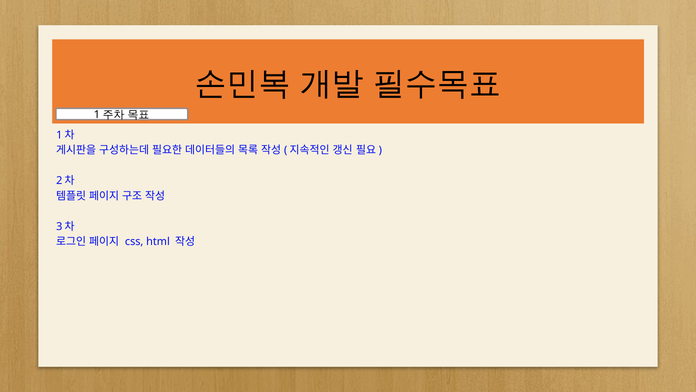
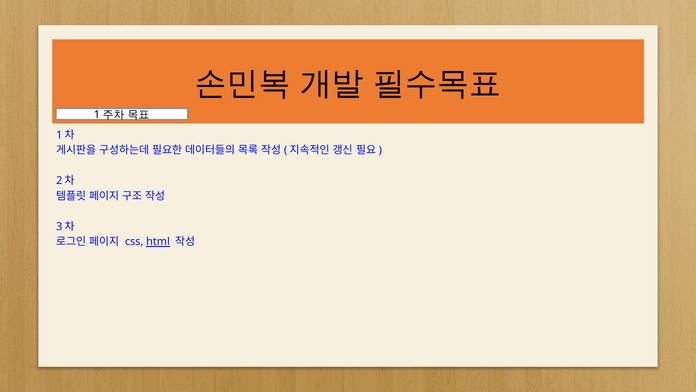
html underline: none -> present (158, 241)
